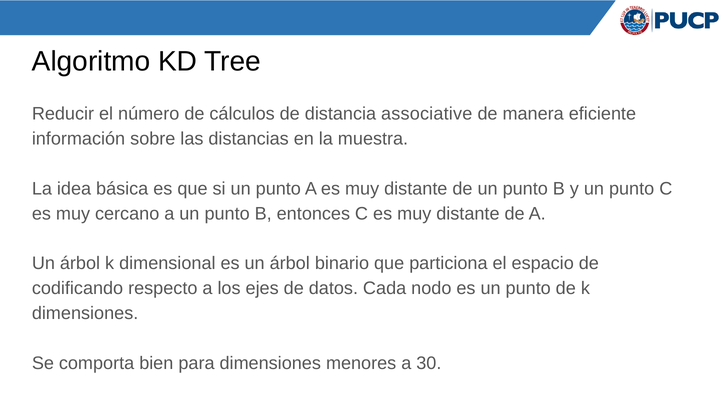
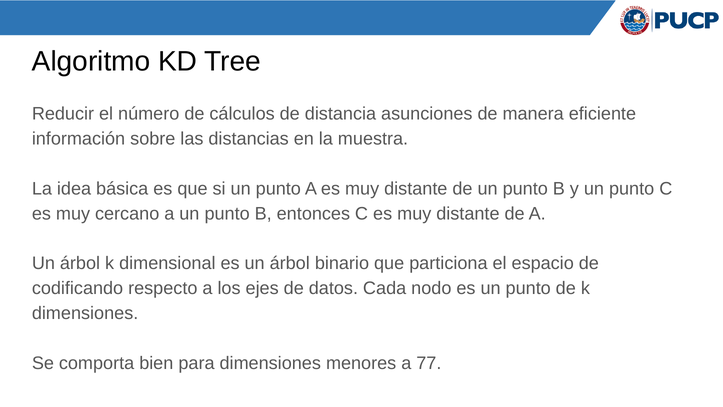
associative: associative -> asunciones (427, 114)
30: 30 -> 77 (429, 363)
